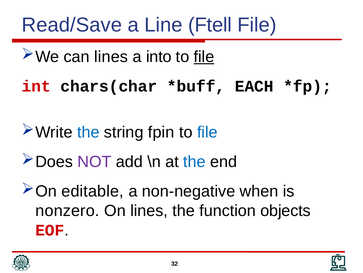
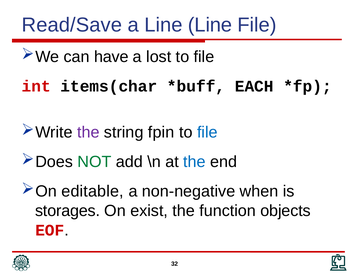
Line Ftell: Ftell -> Line (210, 25)
can lines: lines -> have (111, 57)
into: into -> lost (159, 57)
file underline: present -> none (204, 57)
chars(char: chars(char -> items(char (109, 86)
the colour: blue -> purple (88, 132)
NOT colour: purple -> green (94, 161)
nonzero: nonzero -> storages (68, 210)
On lines: lines -> exist (149, 210)
